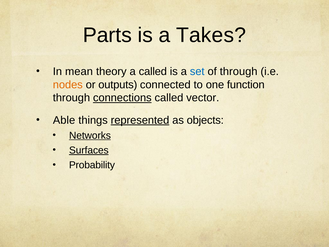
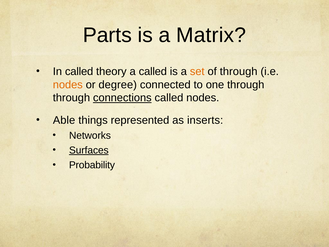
Takes: Takes -> Matrix (211, 35)
In mean: mean -> called (79, 71)
set colour: blue -> orange (197, 71)
outputs: outputs -> degree (118, 85)
one function: function -> through (246, 85)
called vector: vector -> nodes (203, 98)
represented underline: present -> none (140, 120)
objects: objects -> inserts (205, 120)
Networks underline: present -> none (90, 135)
